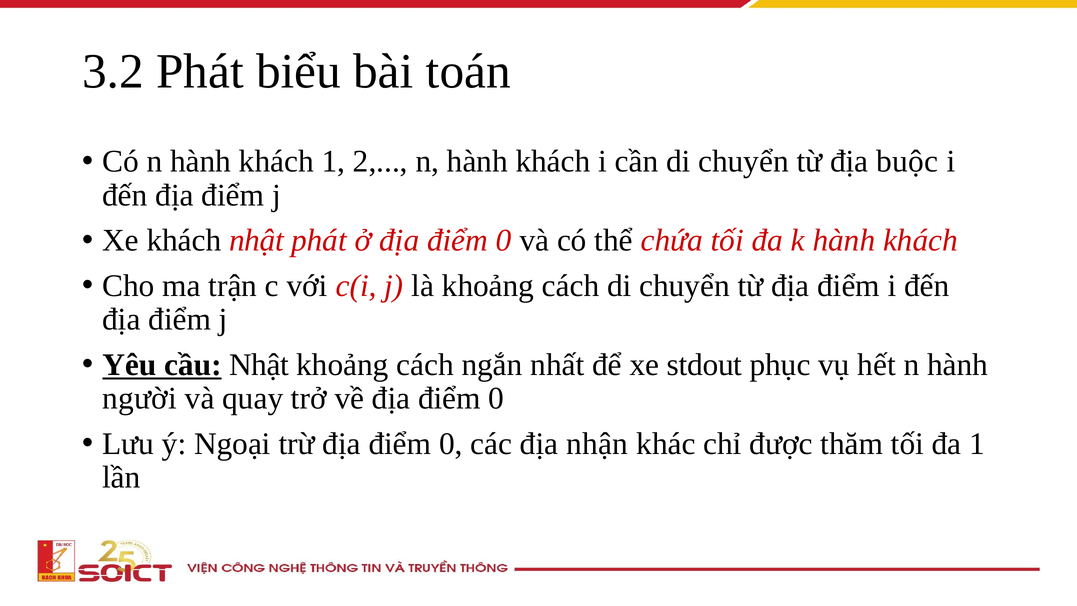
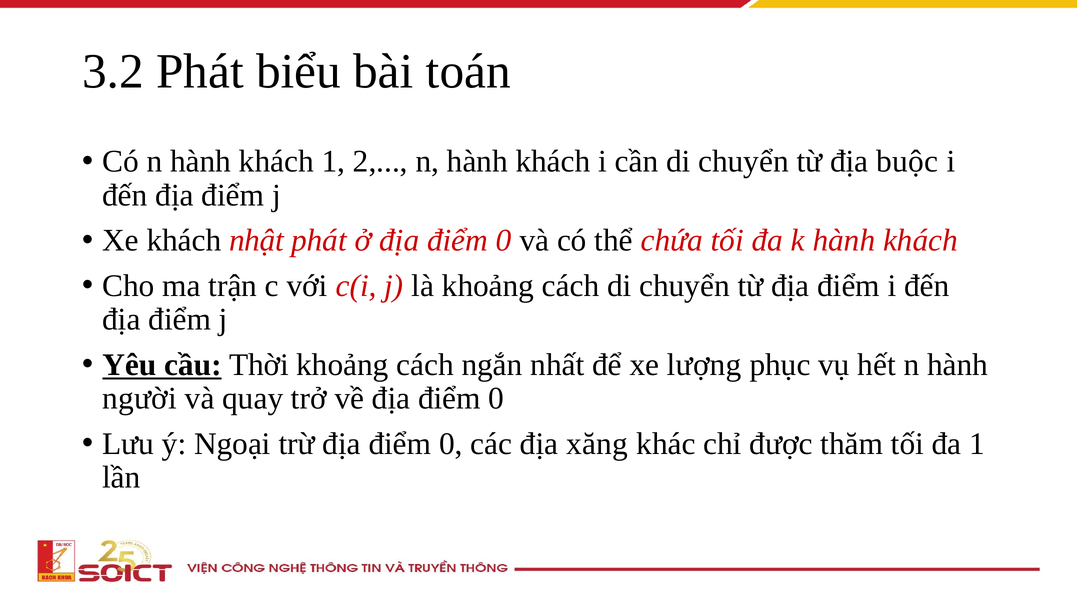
cầu Nhật: Nhật -> Thời (259, 365)
stdout: stdout -> lượng (704, 365)
nhận: nhận -> xăng (597, 444)
